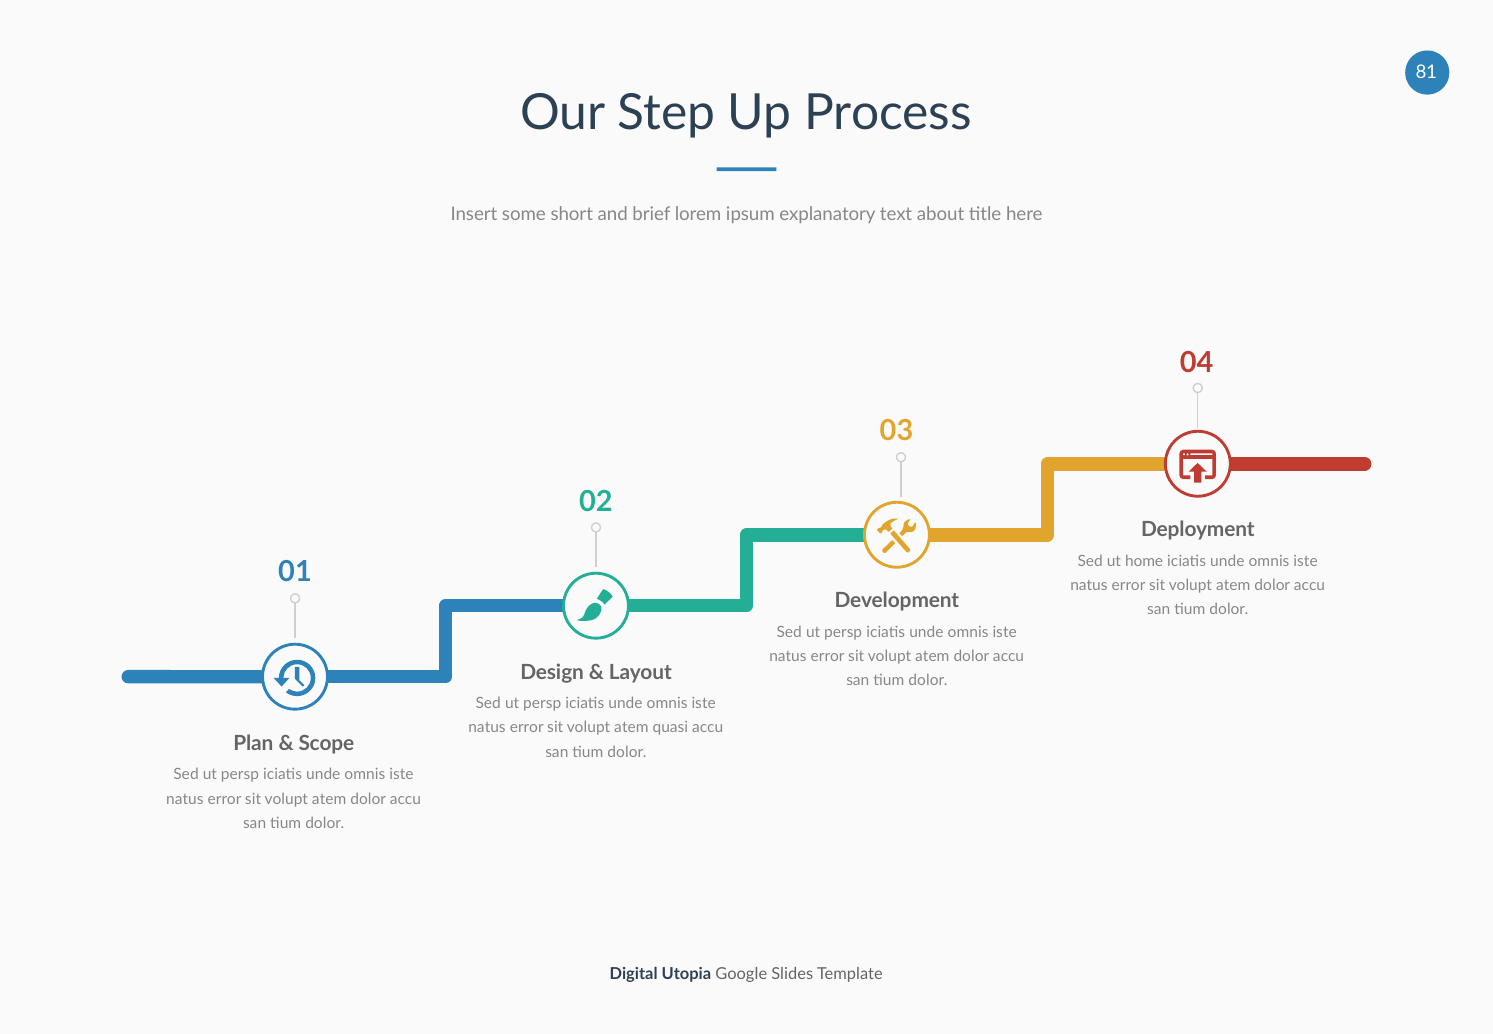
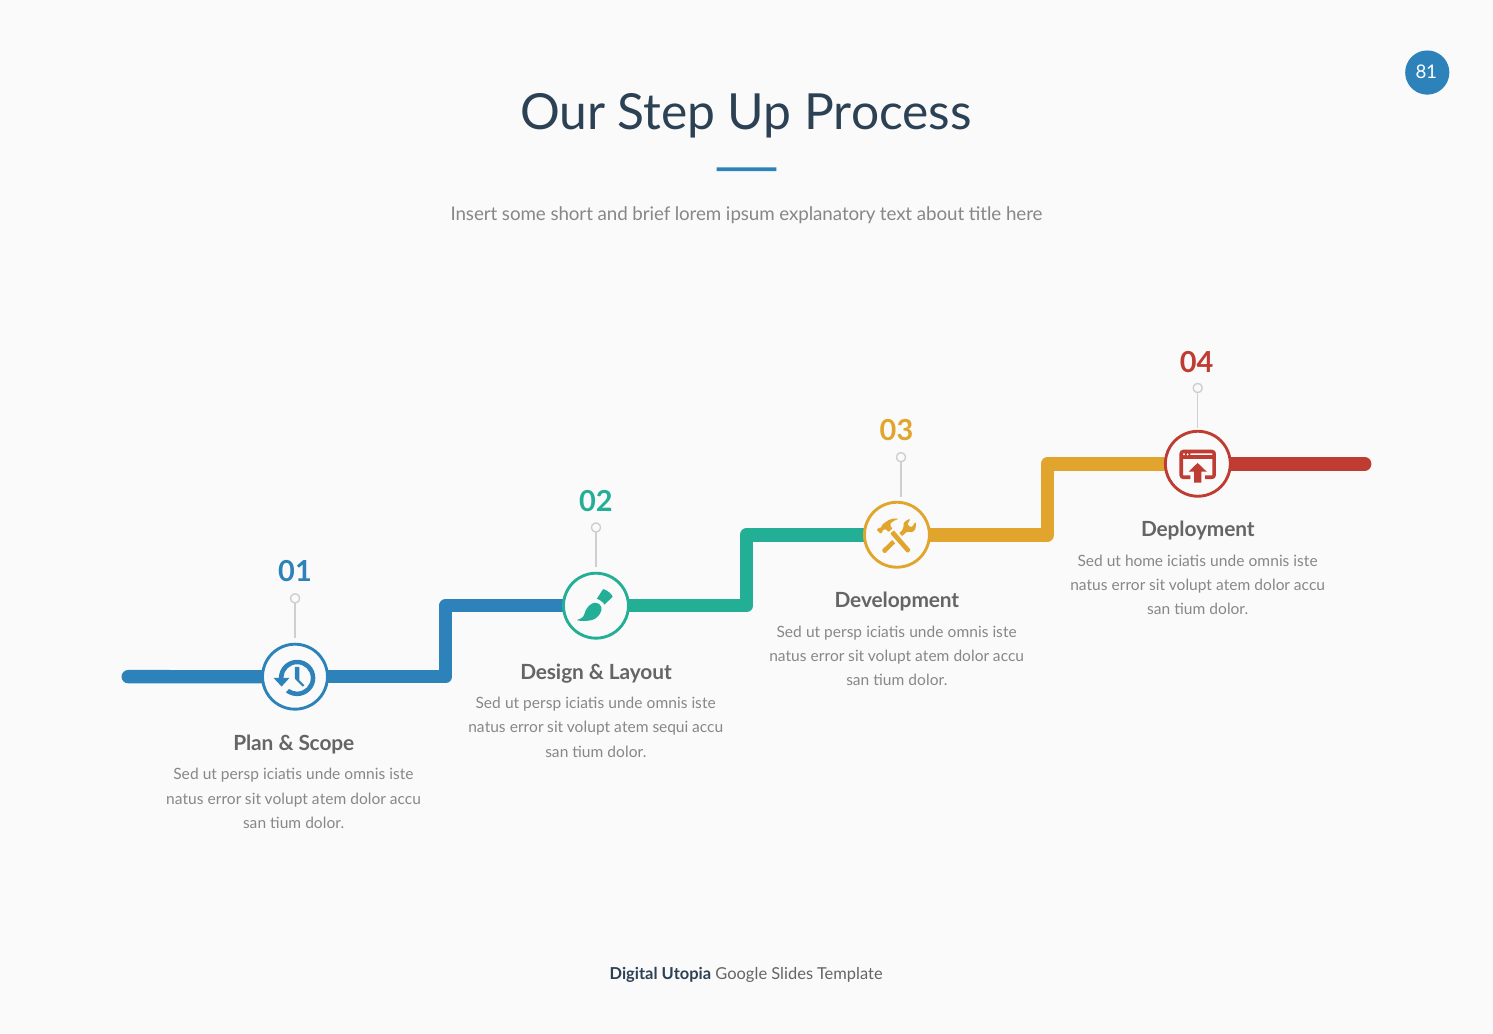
quasi: quasi -> sequi (670, 728)
